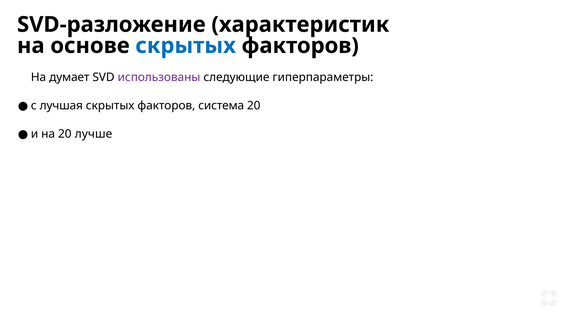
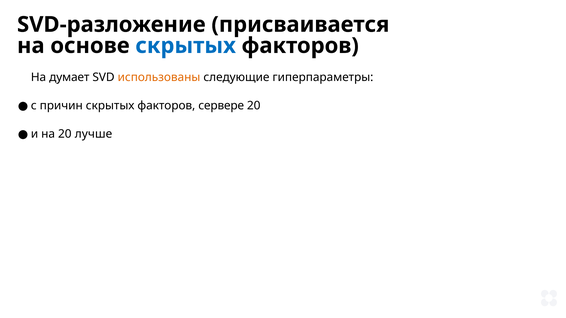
характеристик: характеристик -> присваивается (300, 25)
использованы colour: purple -> orange (159, 78)
лучшая: лучшая -> причин (61, 106)
система: система -> сервере (221, 106)
